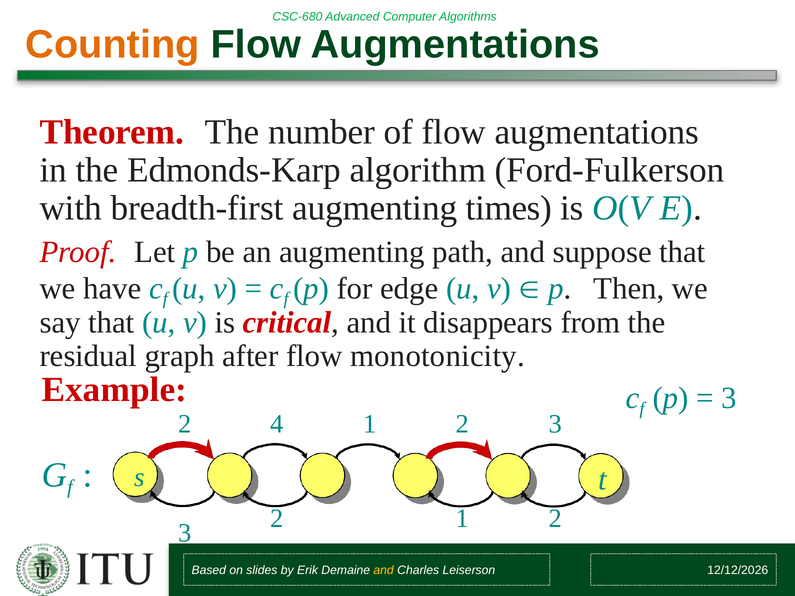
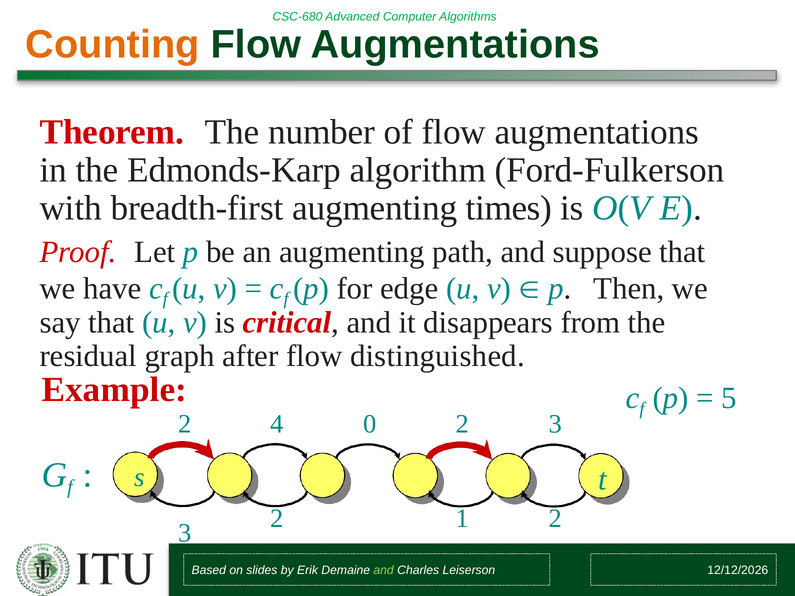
monotonicity: monotonicity -> distinguished (437, 356)
3: 3 -> 5 (729, 398)
4 1: 1 -> 0 (370, 424)
and colour: yellow -> light green (384, 571)
